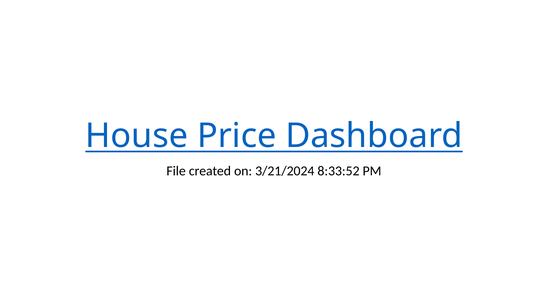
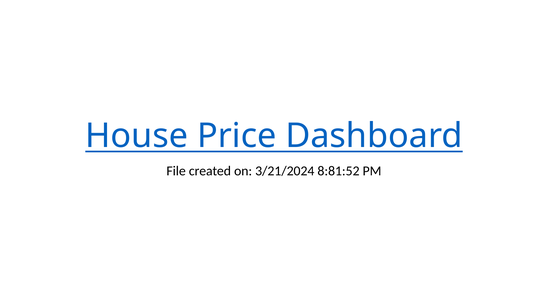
8:33:52: 8:33:52 -> 8:81:52 (339, 171)
